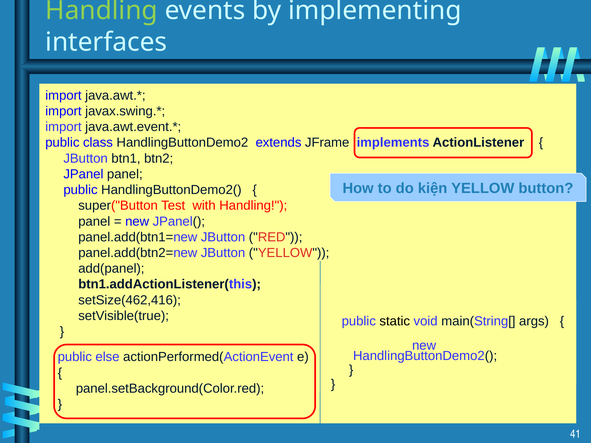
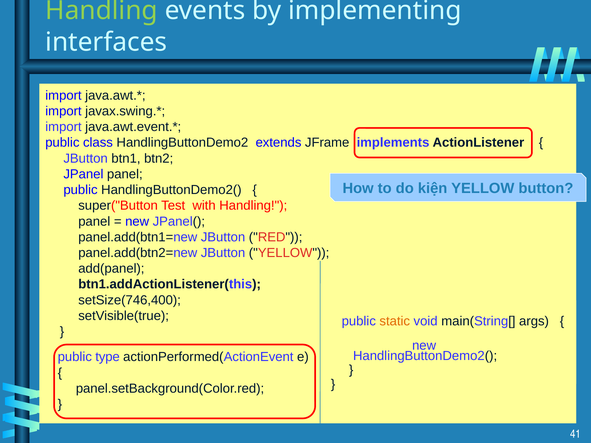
setSize(462,416: setSize(462,416 -> setSize(746,400 (130, 300)
static colour: black -> orange (395, 321)
else: else -> type (108, 357)
